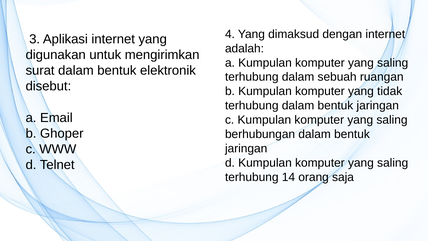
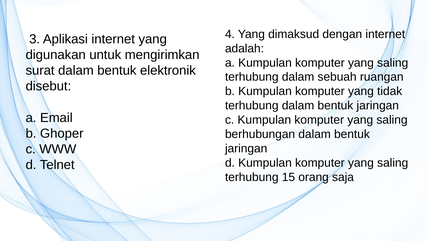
14: 14 -> 15 (288, 177)
